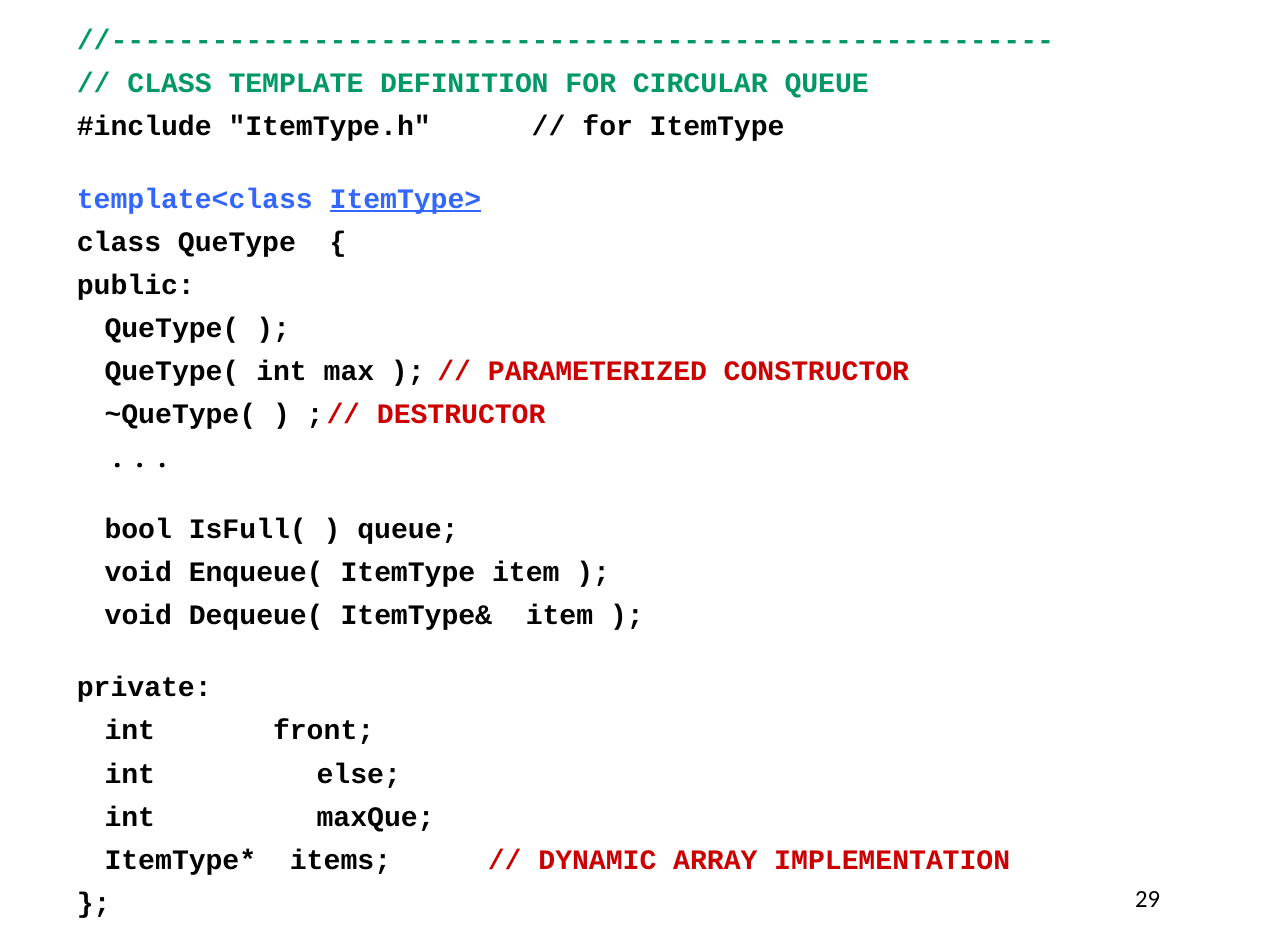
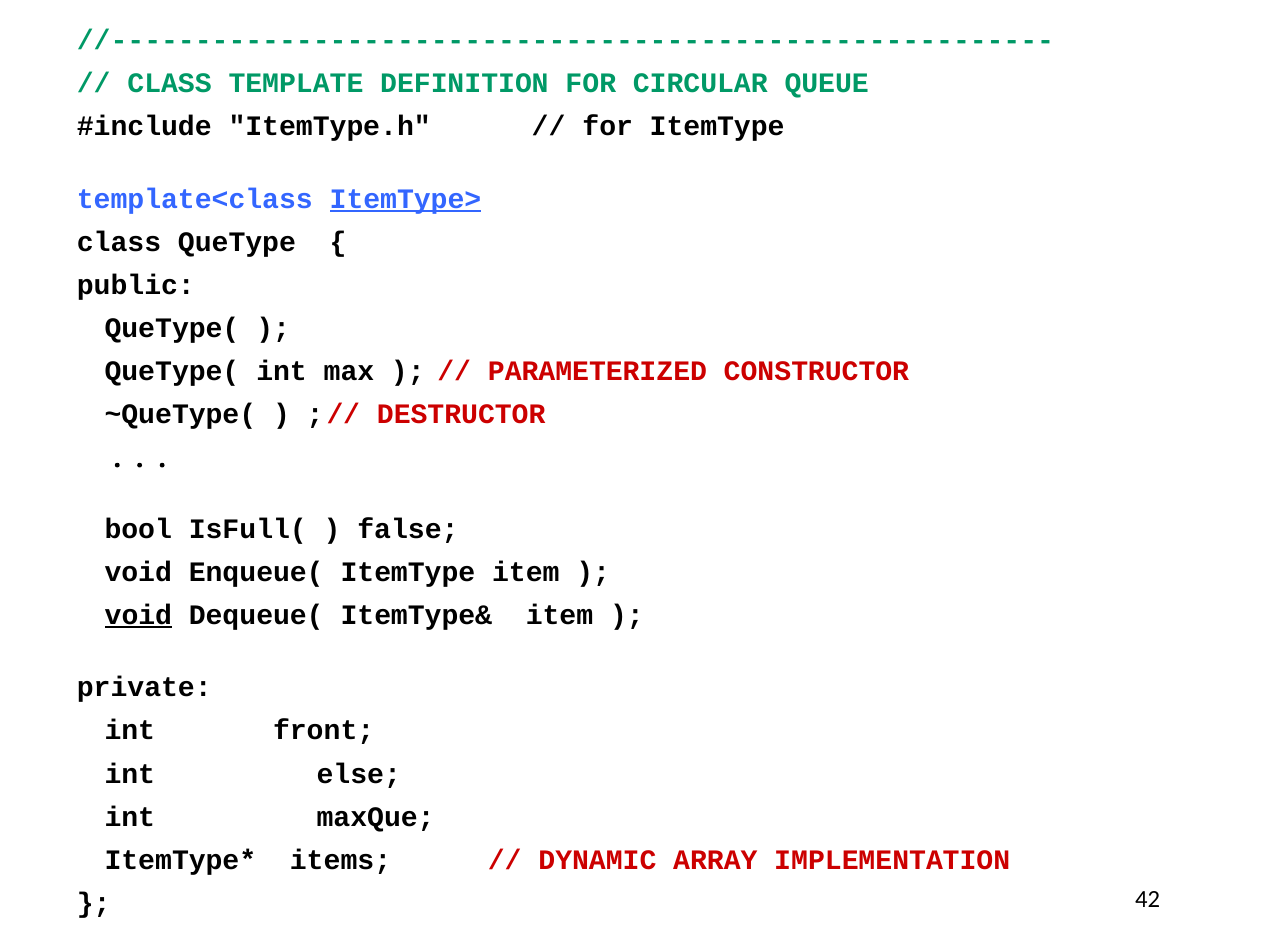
queue: queue -> false (408, 529)
void underline: none -> present (138, 615)
29: 29 -> 42 (1148, 900)
